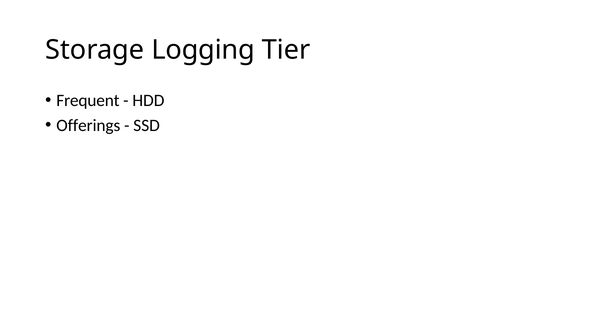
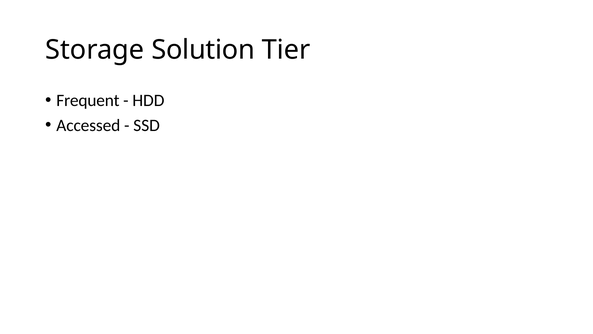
Logging: Logging -> Solution (203, 50)
Offerings: Offerings -> Accessed (88, 125)
